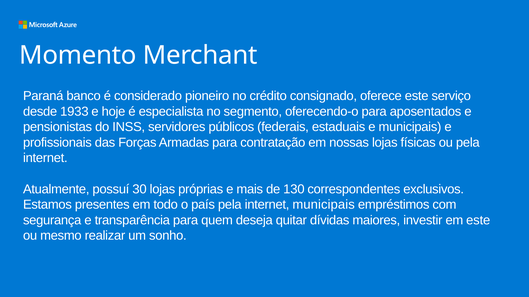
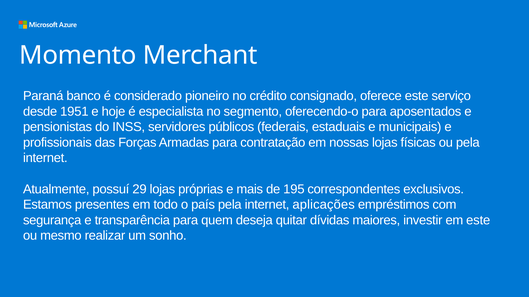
1933: 1933 -> 1951 (74, 112)
30: 30 -> 29 (140, 189)
130: 130 -> 195 (294, 189)
internet municipais: municipais -> aplicações (324, 205)
